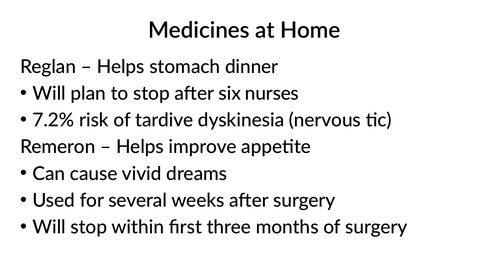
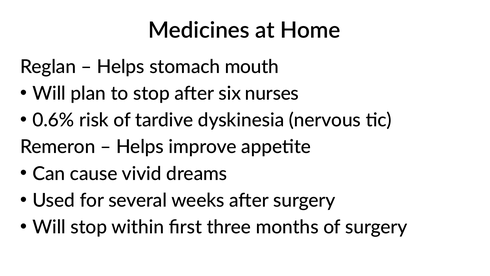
dinner: dinner -> mouth (252, 67)
7.2%: 7.2% -> 0.6% (53, 120)
